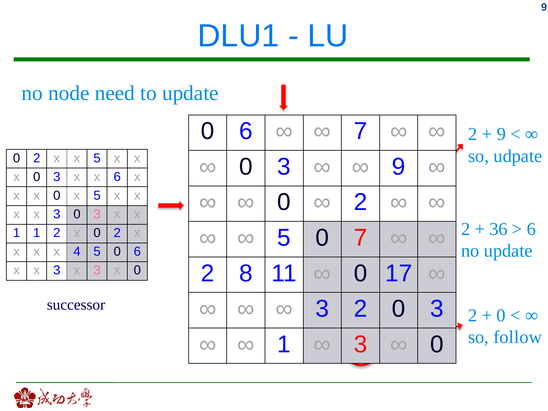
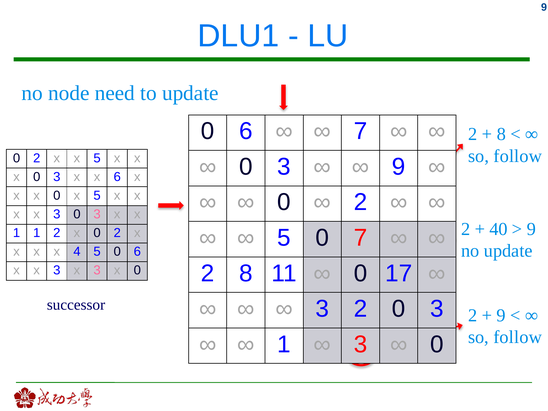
9: 9 -> 8 (501, 134)
udpate: udpate -> follow (518, 156)
36: 36 -> 40 (499, 229)
6: 6 -> 9 (531, 229)
0: 0 -> 9 (501, 315)
